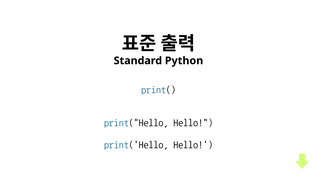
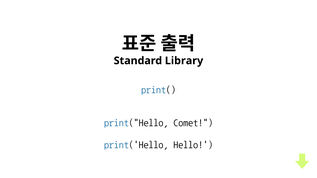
Python: Python -> Library (184, 61)
print("Hello Hello: Hello -> Comet (193, 123)
